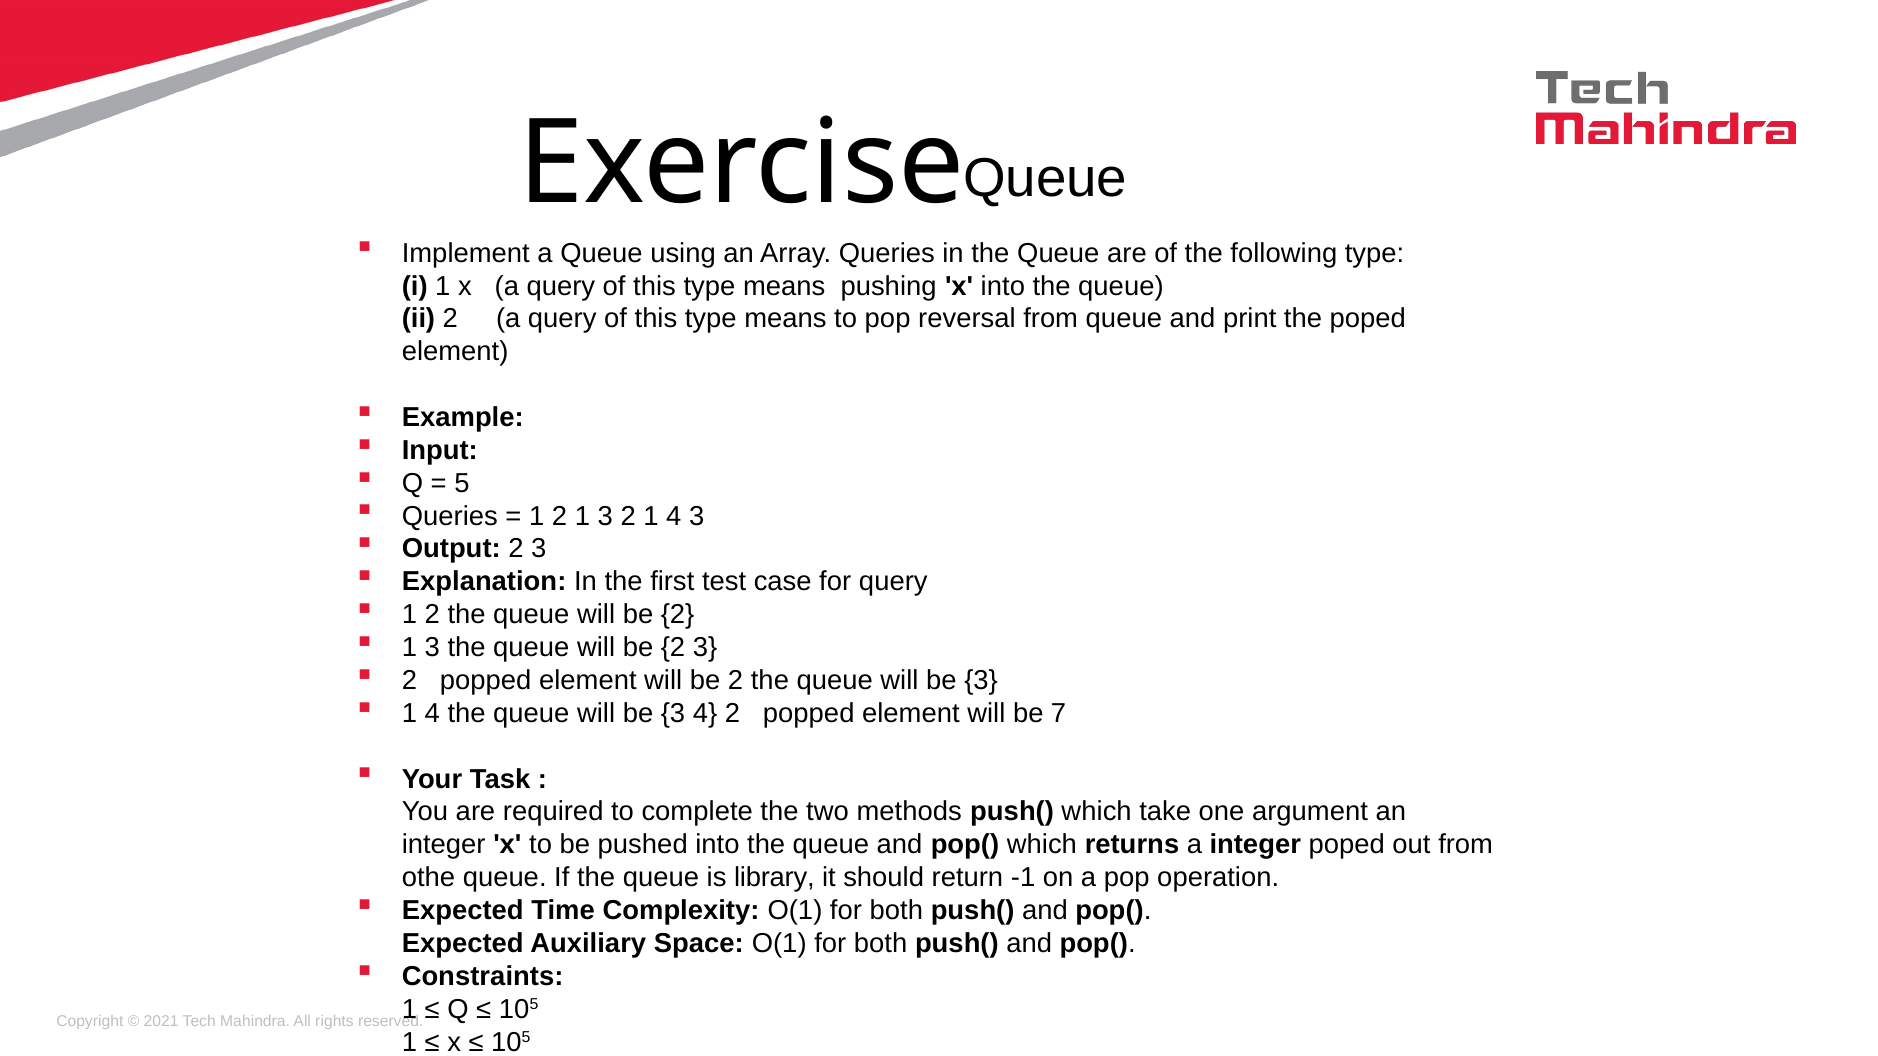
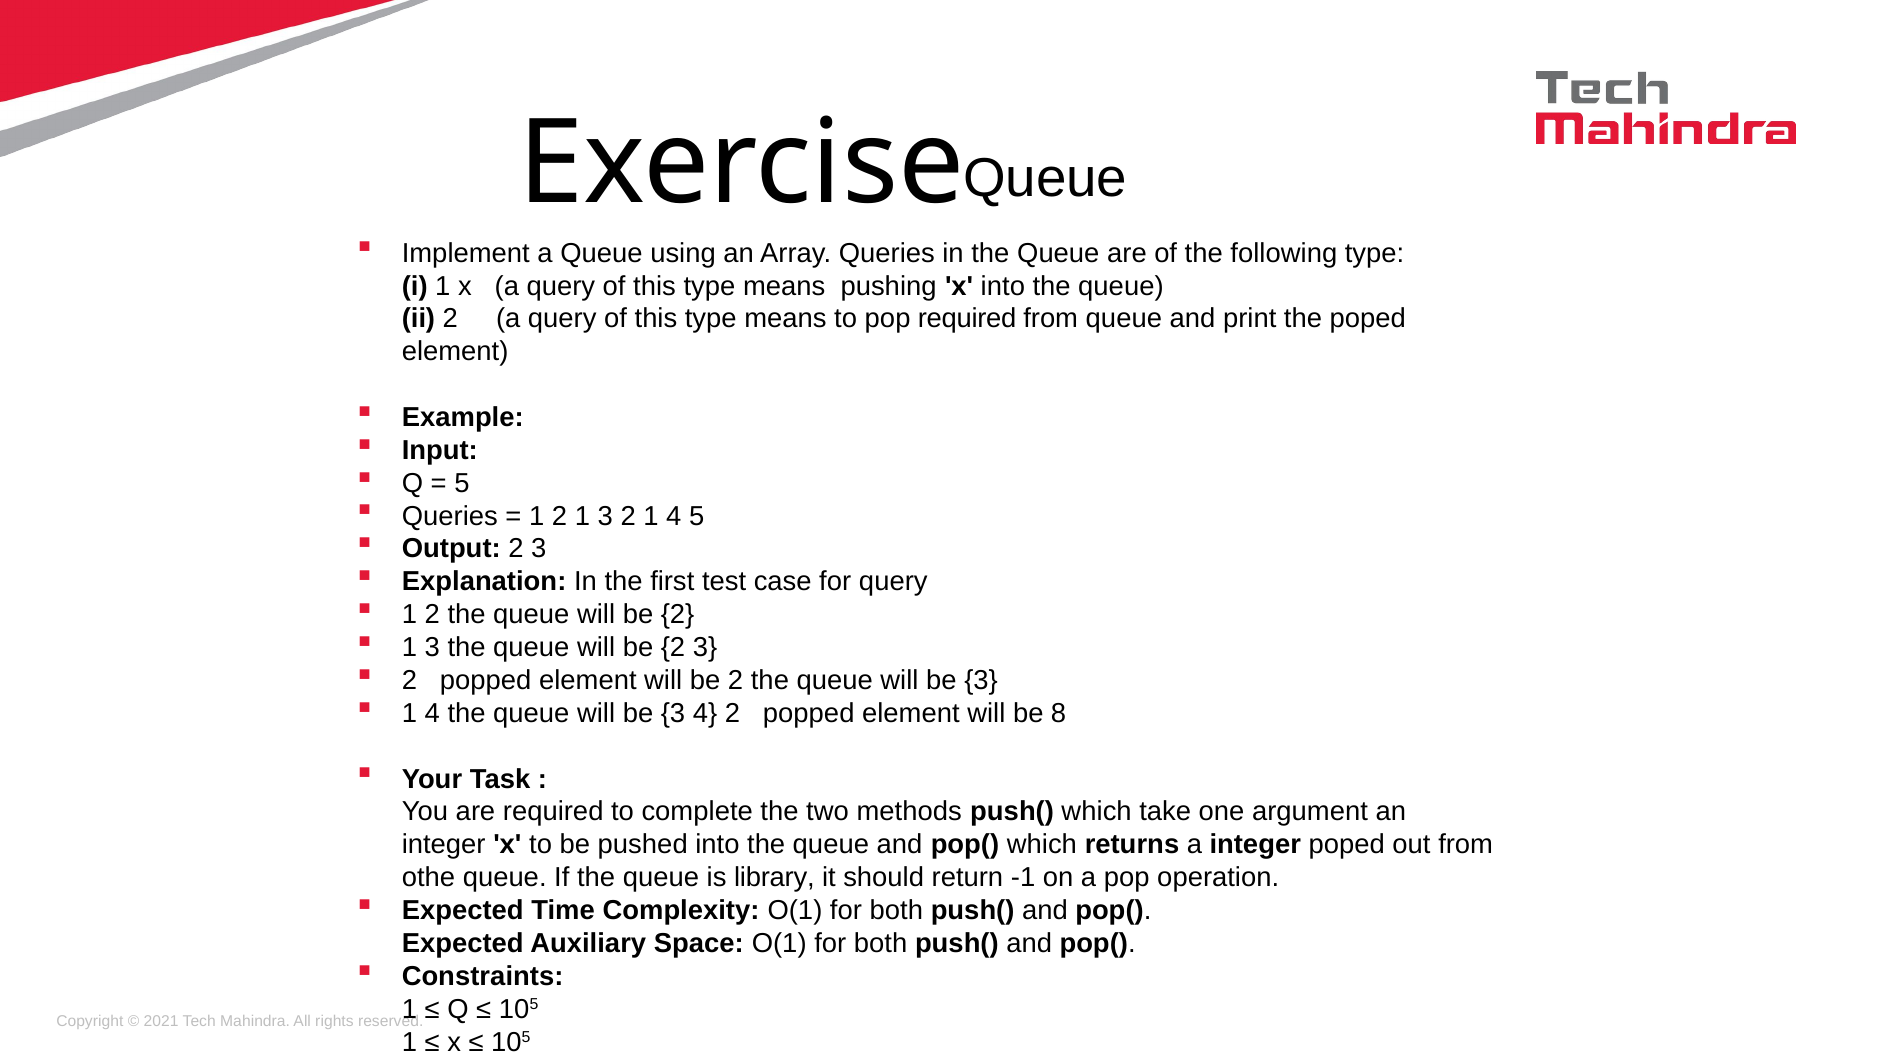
pop reversal: reversal -> required (967, 319)
4 3: 3 -> 5 (697, 516)
7: 7 -> 8 (1059, 714)
